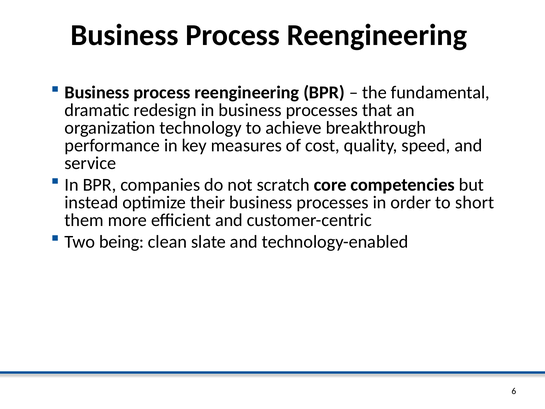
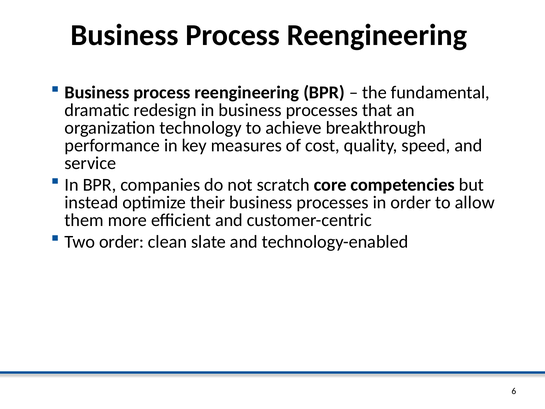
short: short -> allow (475, 202)
Two being: being -> order (122, 242)
